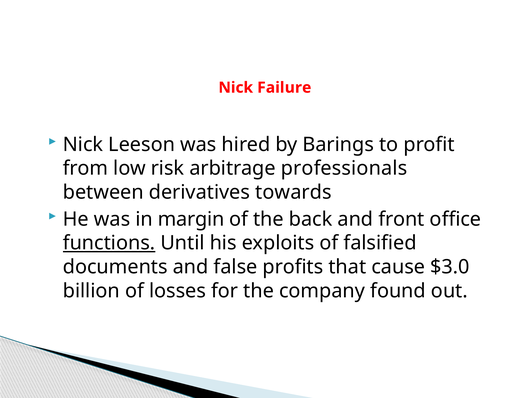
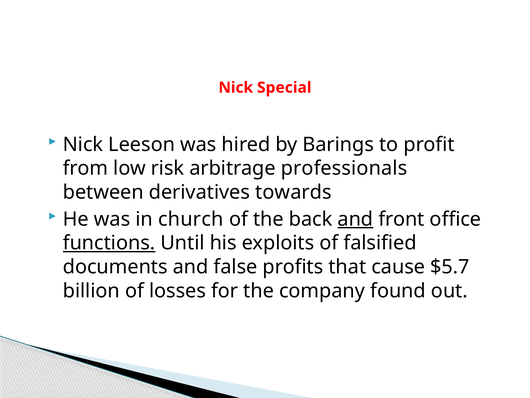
Failure: Failure -> Special (284, 87)
margin: margin -> church (191, 219)
and underline: none -> present (355, 219)
$3.0: $3.0 -> $5.7 (450, 267)
